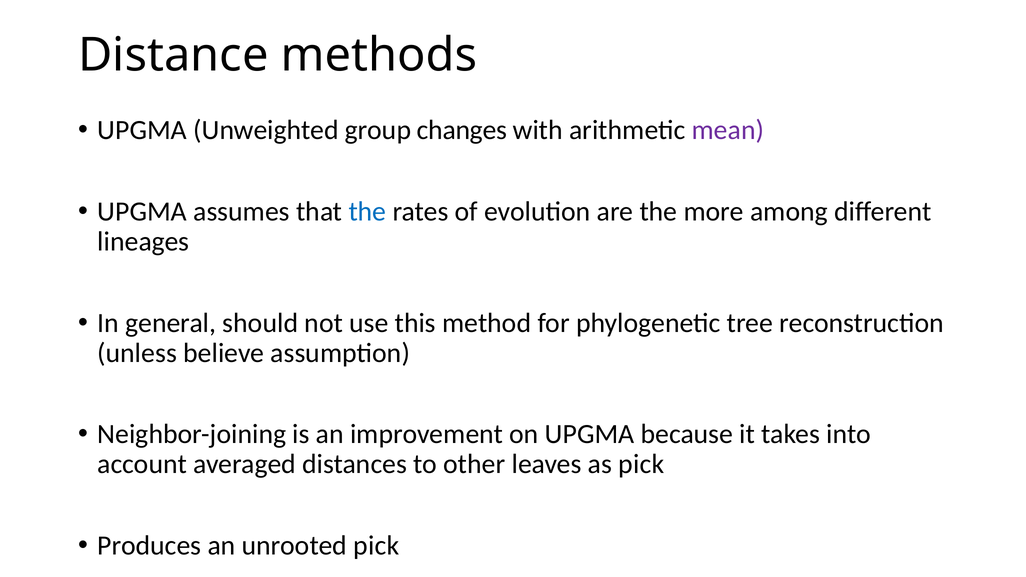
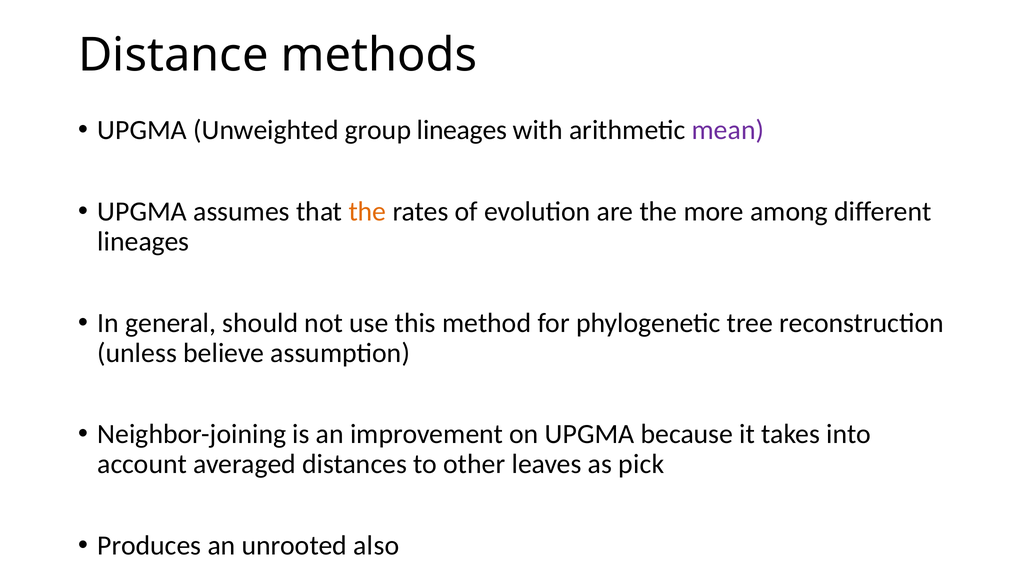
group changes: changes -> lineages (462, 130)
the colour: blue -> orange (367, 212)
unrooted pick: pick -> also (376, 546)
